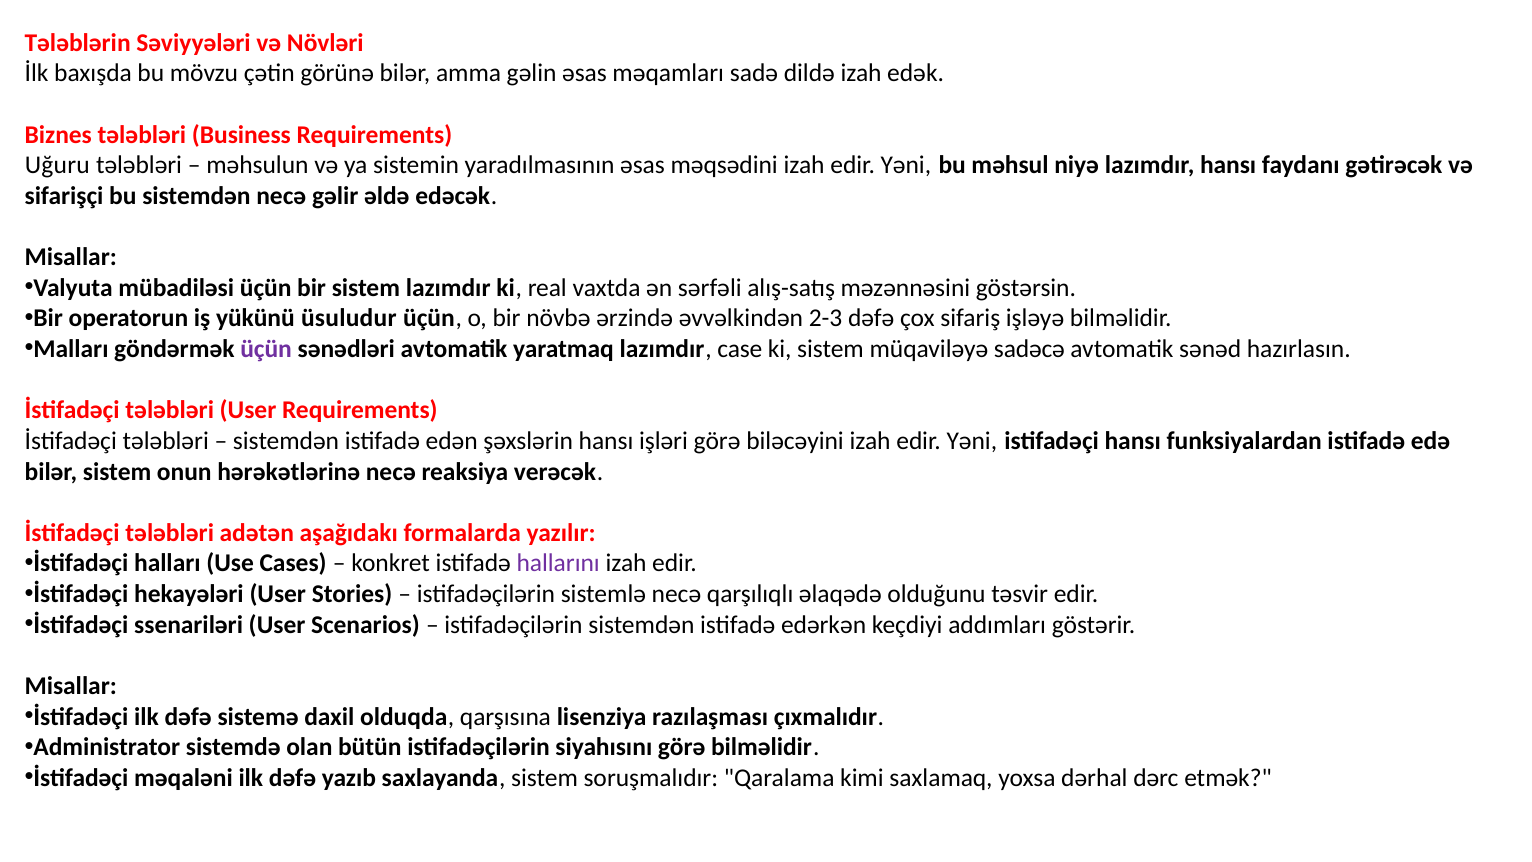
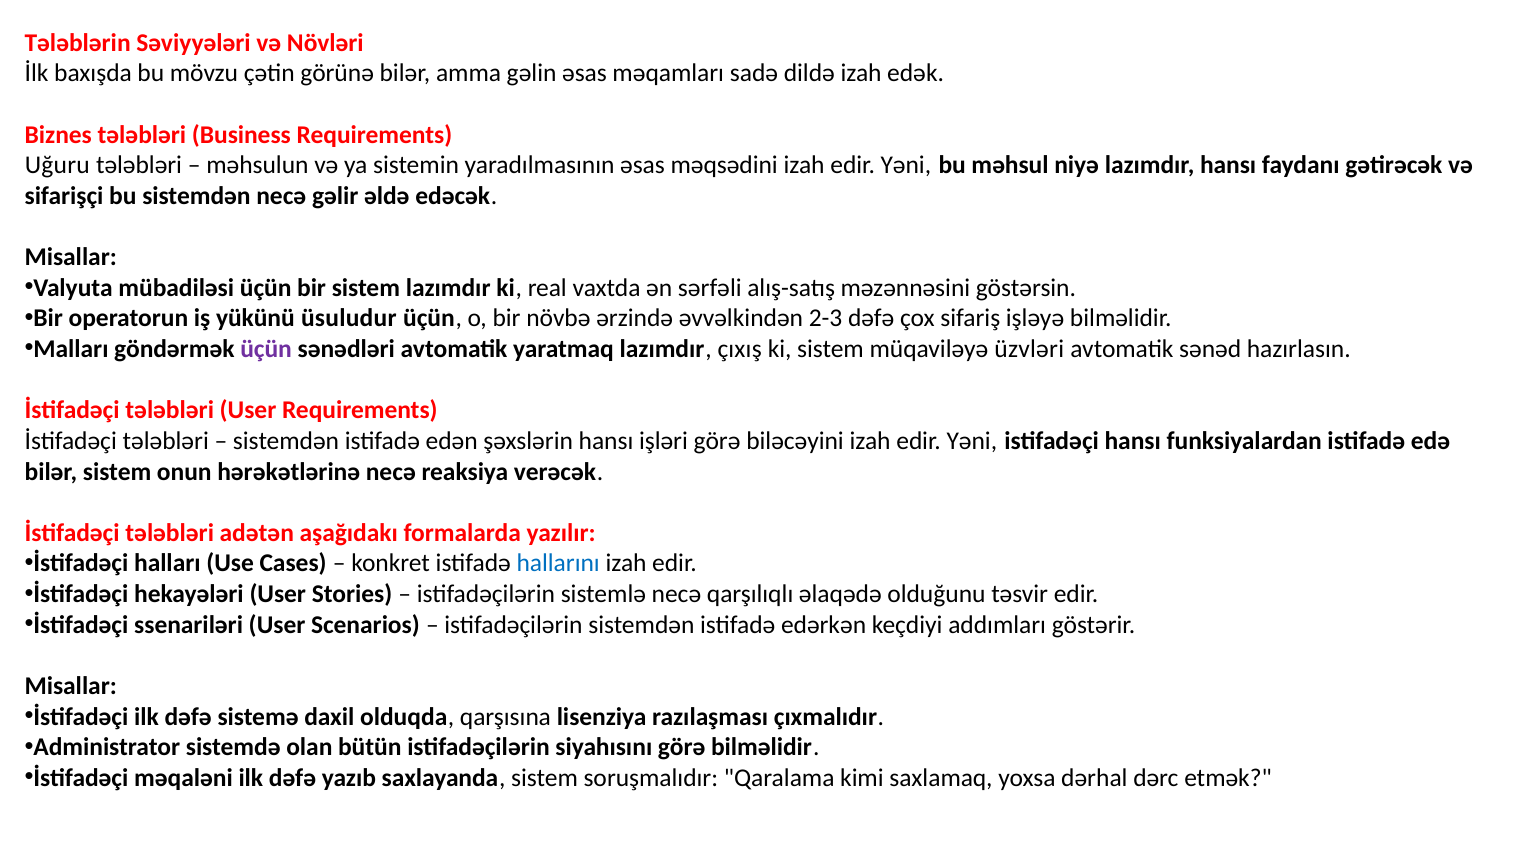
case: case -> çıxış (740, 349)
sadəcə: sadəcə -> üzvləri (1029, 349)
hallarını colour: purple -> blue (558, 563)
